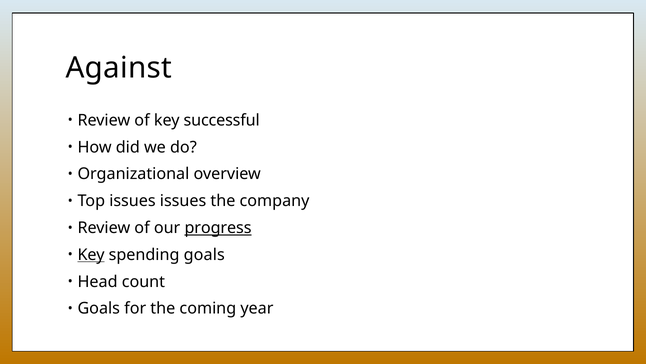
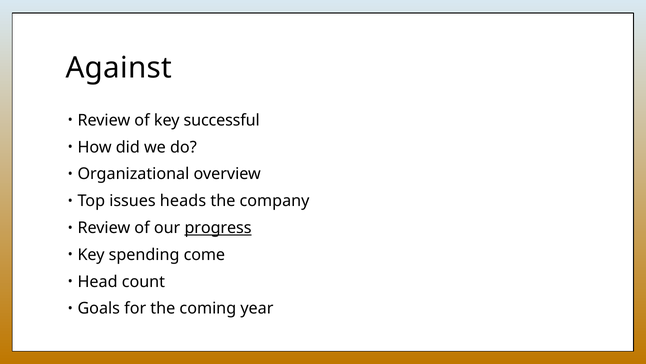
issues issues: issues -> heads (183, 201)
Key underline: present -> none (91, 254)
spending goals: goals -> come (204, 254)
